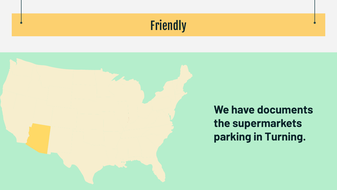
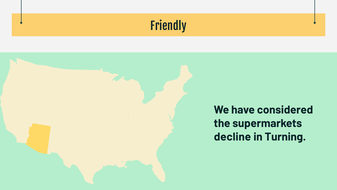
documents: documents -> considered (285, 110)
parking: parking -> decline (232, 137)
